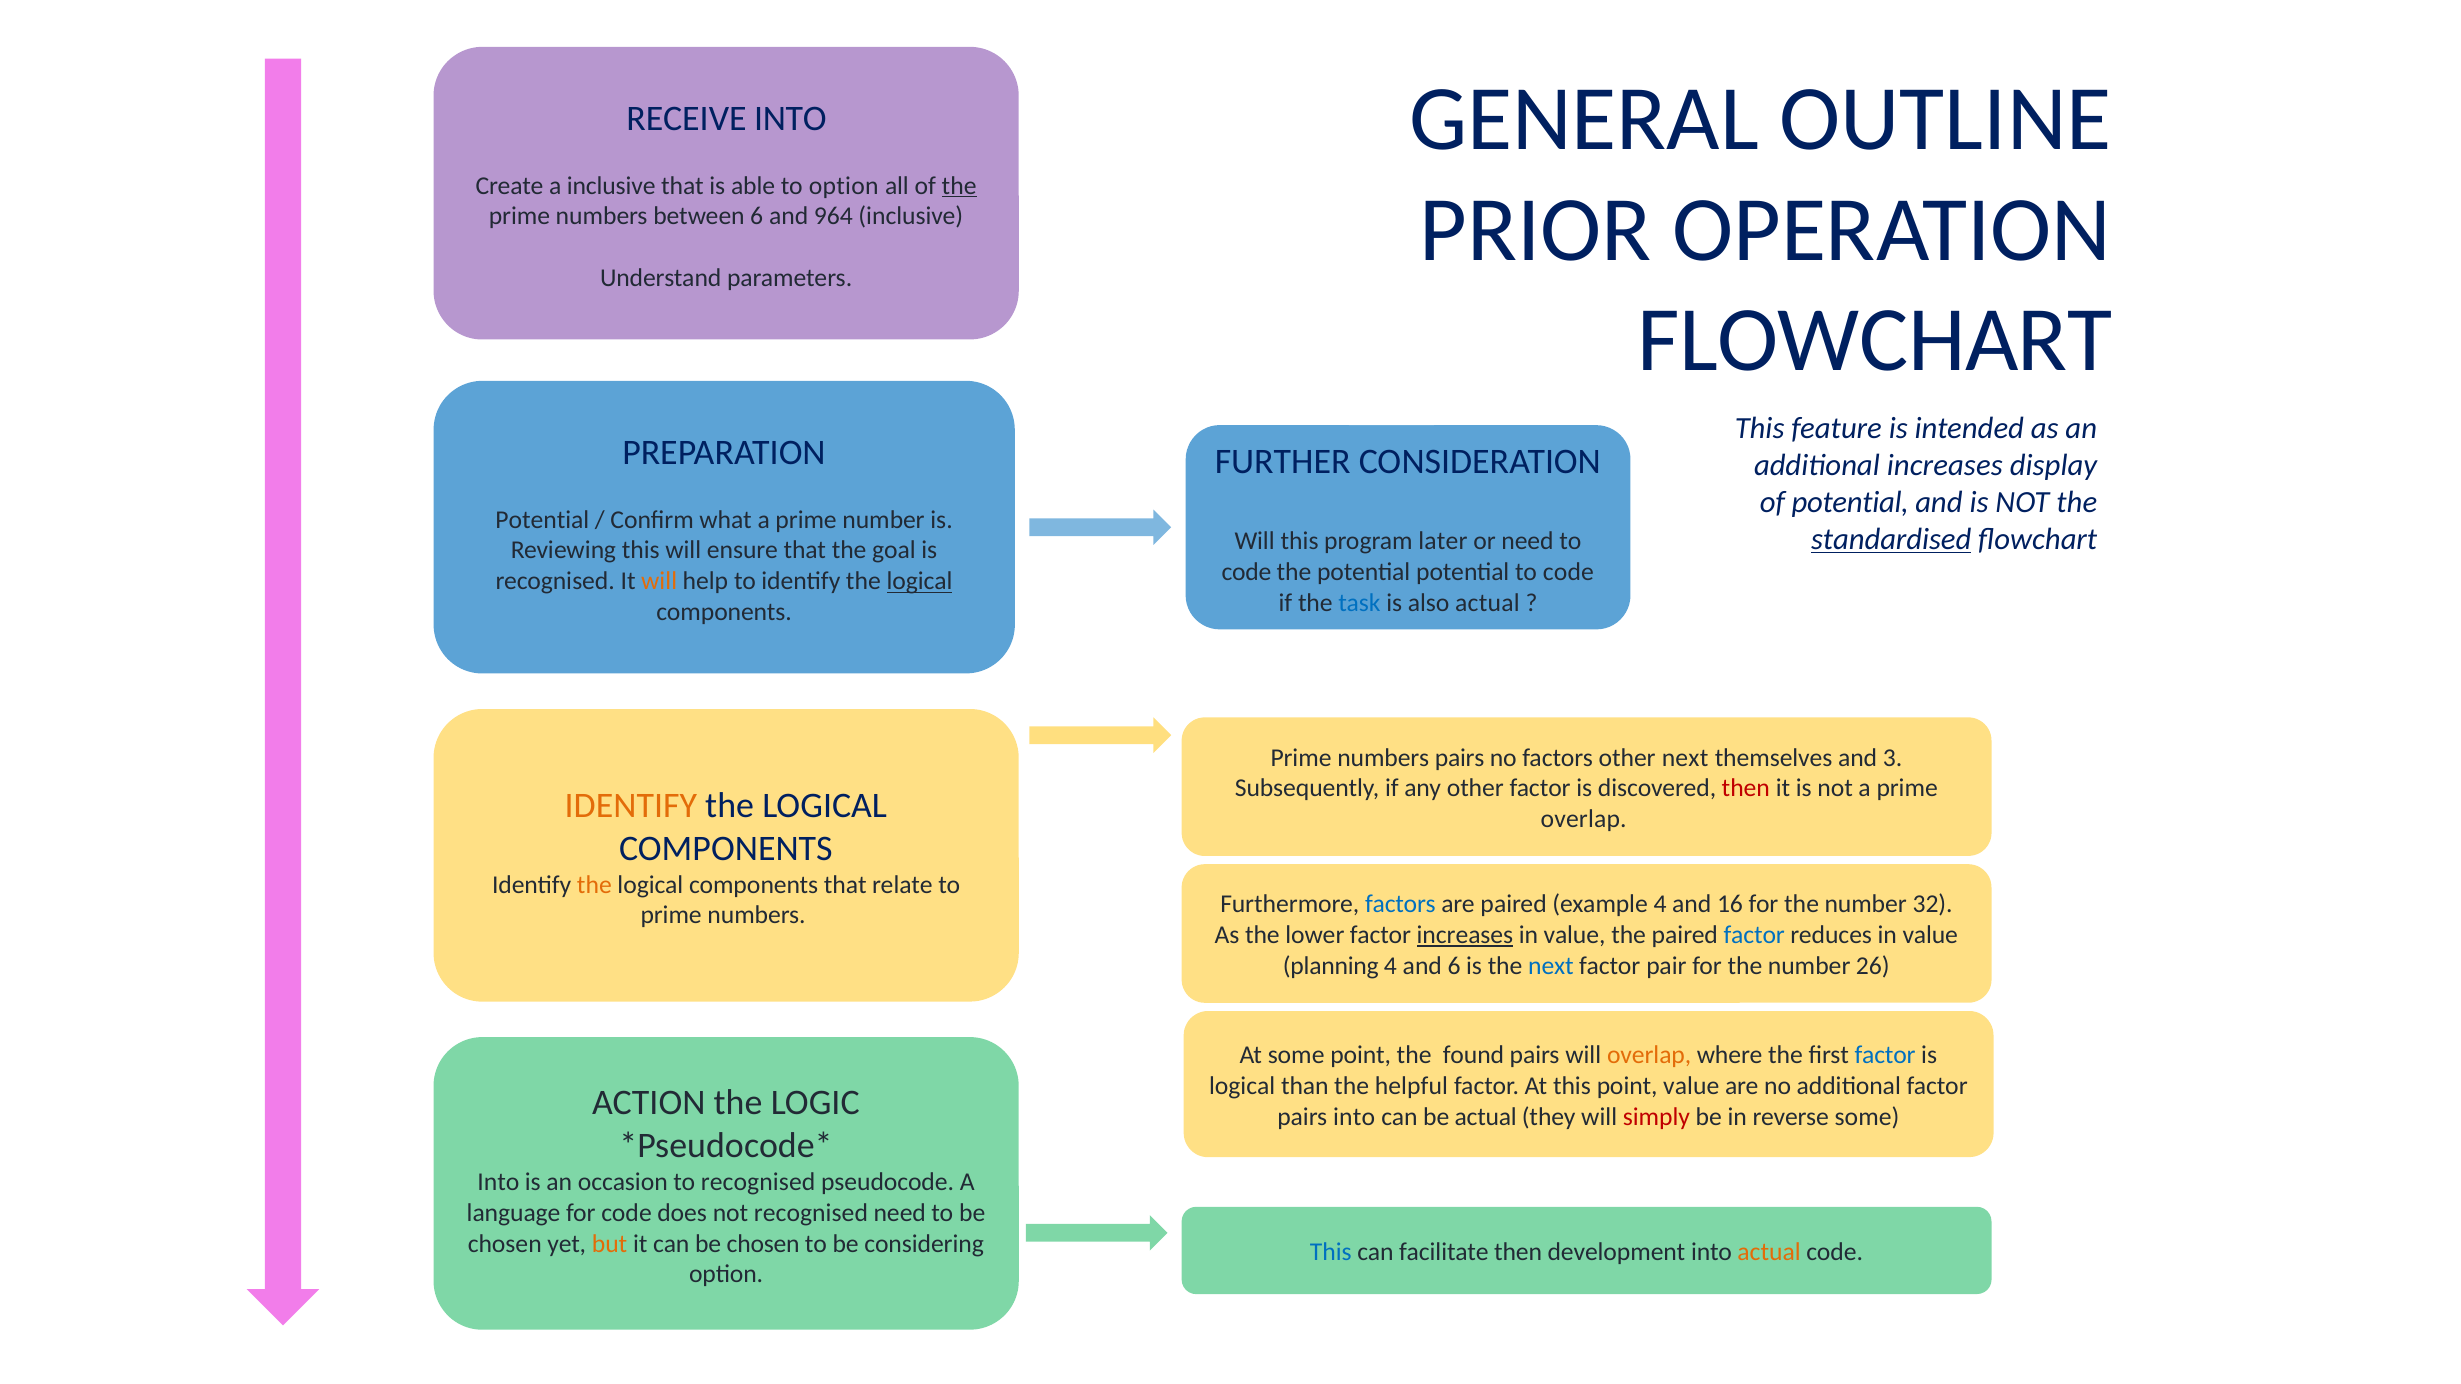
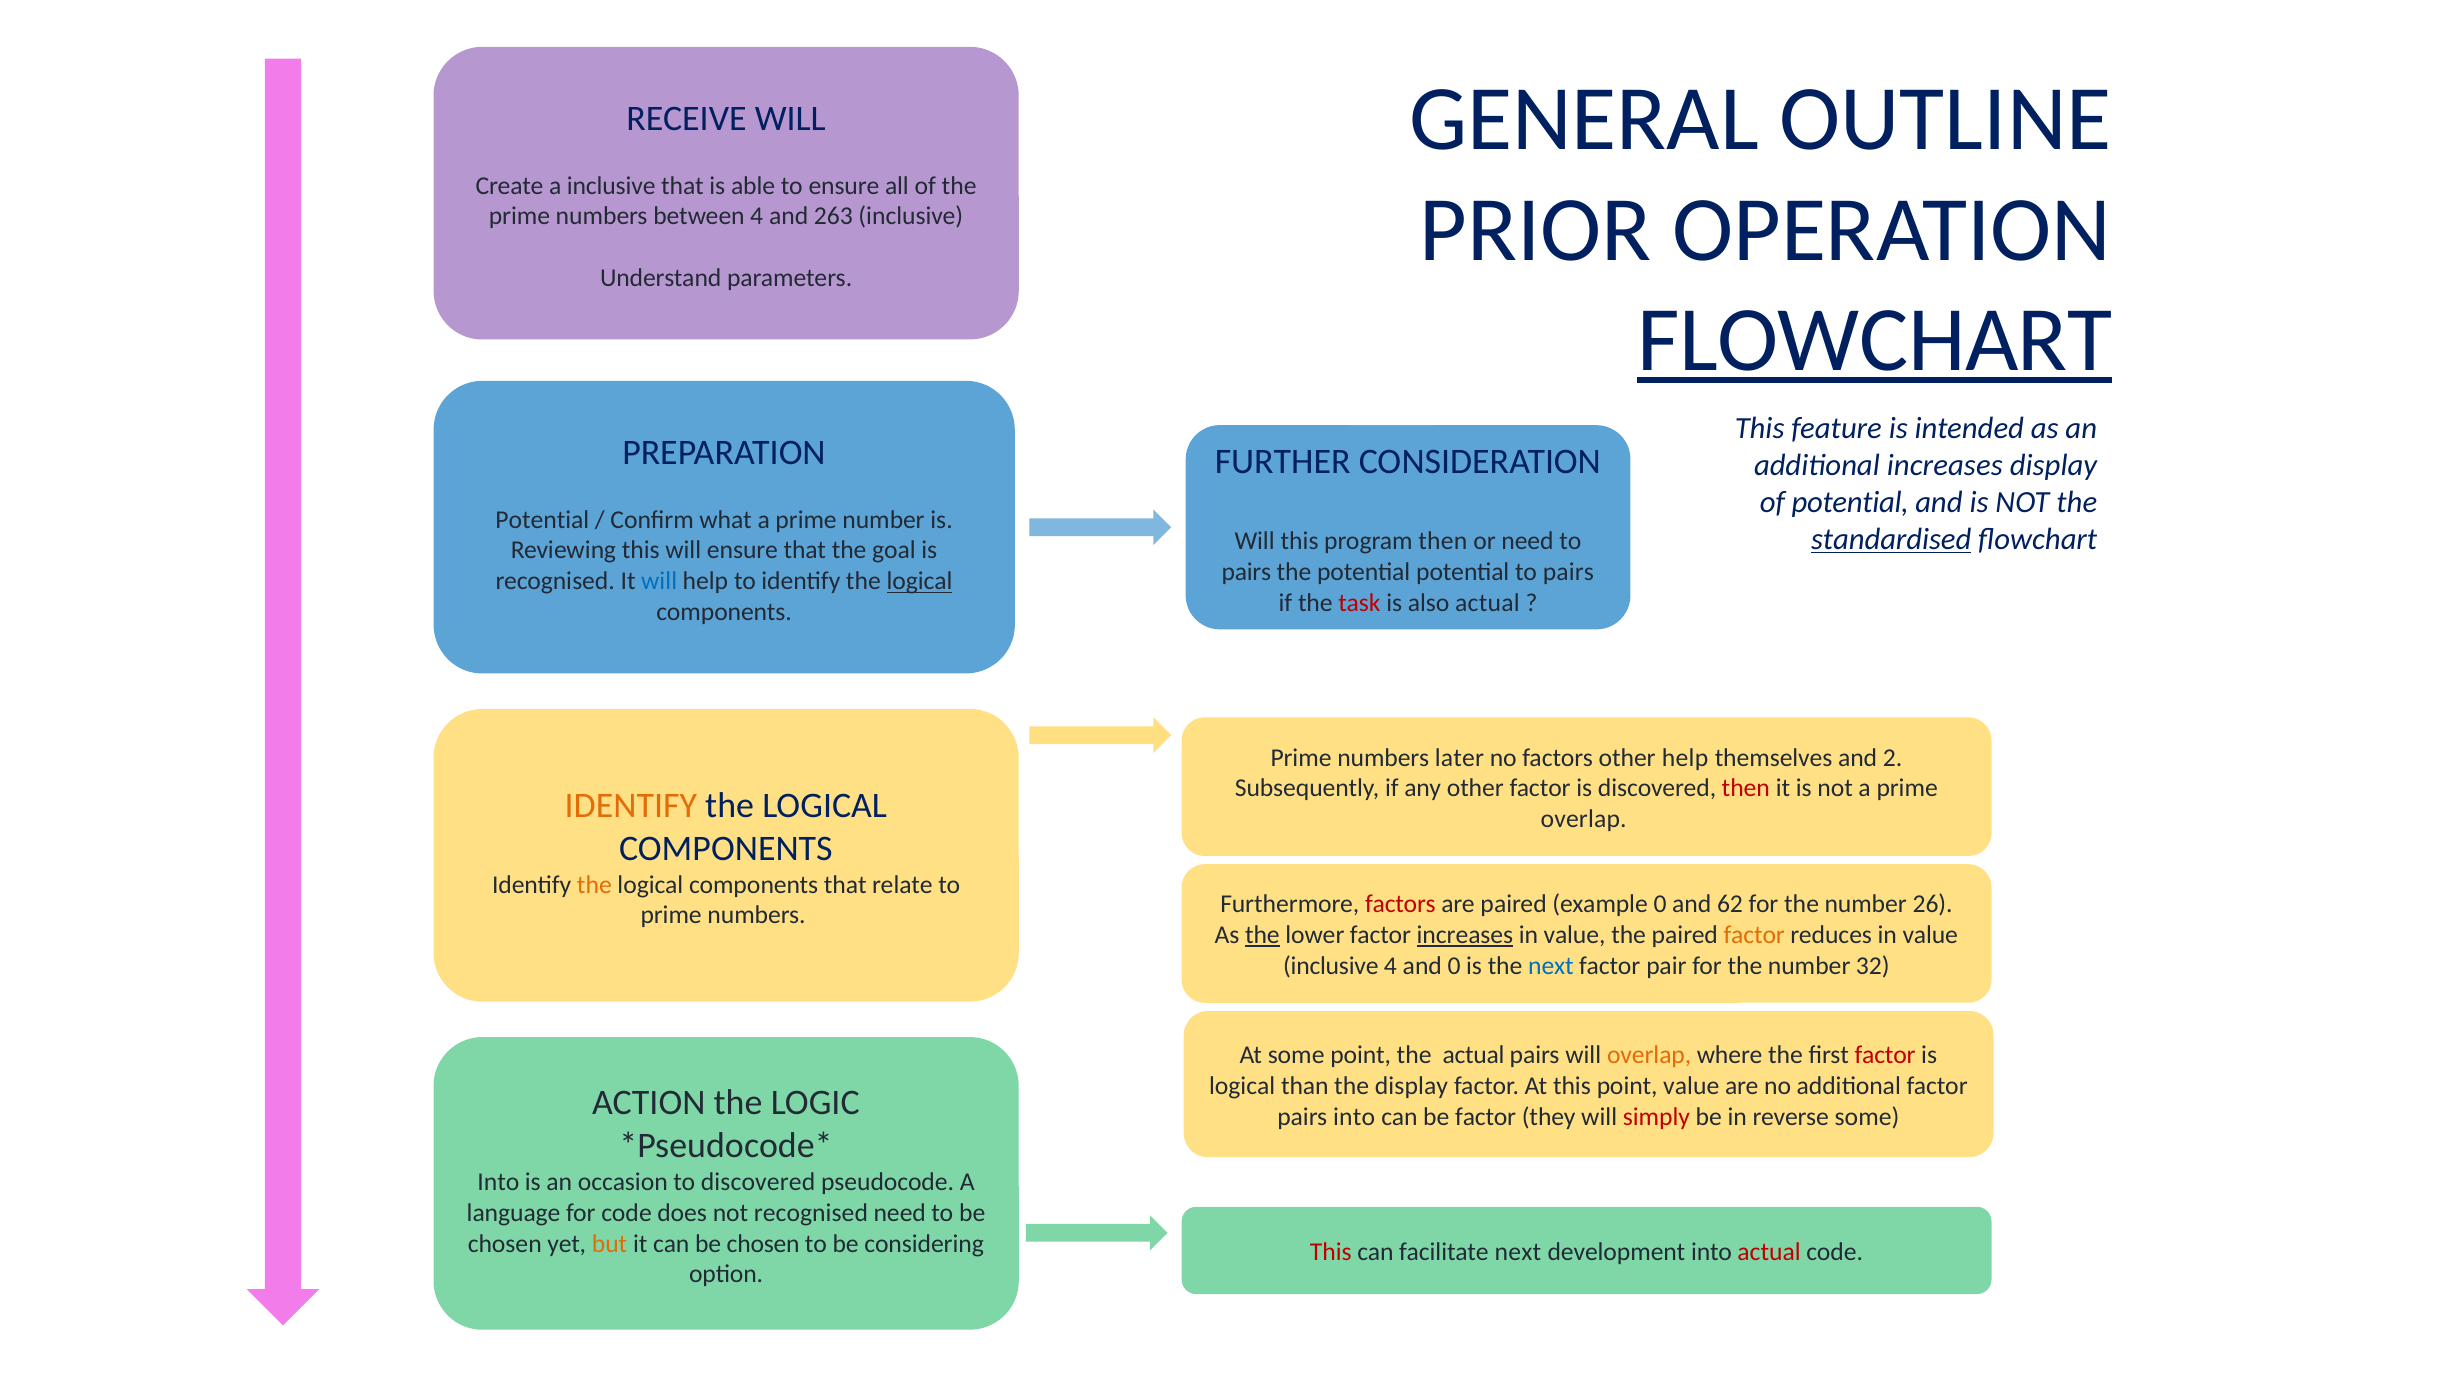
RECEIVE INTO: INTO -> WILL (790, 119)
to option: option -> ensure (844, 186)
the underline: present -> none (959, 186)
between 6: 6 -> 4 (757, 217)
964: 964 -> 263 (833, 217)
FLOWCHART underline: none -> present (1875, 341)
program later: later -> then (1443, 541)
code: code -> pairs (1246, 572)
potential to code: code -> pairs (1568, 572)
will colour: orange -> blue (659, 581)
task colour: blue -> red (1359, 603)
numbers pairs: pairs -> later (1459, 758)
other next: next -> help (1685, 758)
3: 3 -> 2 (1893, 758)
factors colour: blue -> red (1400, 905)
example 4: 4 -> 0 (1660, 905)
16: 16 -> 62 (1730, 905)
32: 32 -> 26 (1933, 905)
the underline: none -> present (1262, 935)
factor colour: blue -> orange (1754, 935)
planning: planning -> inclusive (1331, 966)
and 6: 6 -> 0 (1454, 966)
26: 26 -> 32 (1873, 966)
the found: found -> actual (1474, 1055)
factor colour: blue -> red (1885, 1055)
the helpful: helpful -> display (1411, 1086)
be actual: actual -> factor (1486, 1117)
to recognised: recognised -> discovered (758, 1182)
This colour: blue -> red (1331, 1252)
facilitate then: then -> next (1518, 1252)
actual colour: orange -> red (1769, 1252)
